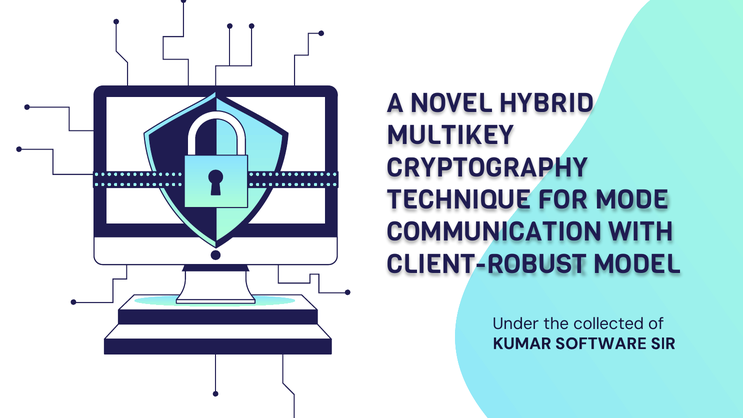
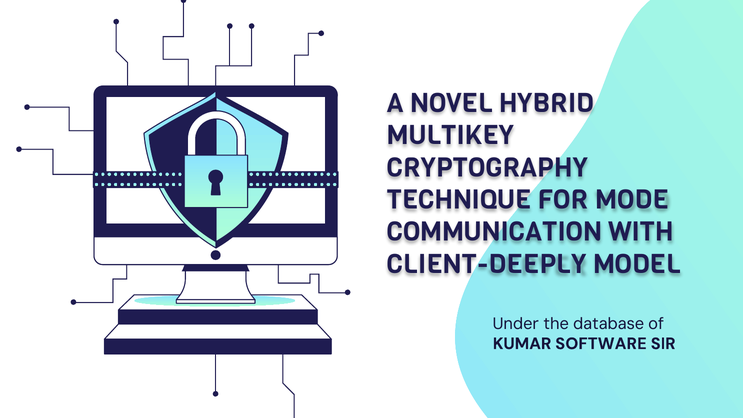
CLIENT-ROBUST: CLIENT-ROBUST -> CLIENT-DEEPLY (487, 264)
collected: collected -> database (609, 324)
